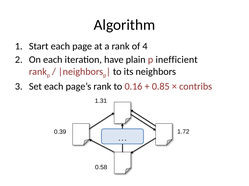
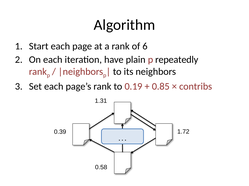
4: 4 -> 6 (145, 46)
inefficient: inefficient -> repeatedly (177, 60)
0.16: 0.16 -> 0.19 (133, 87)
